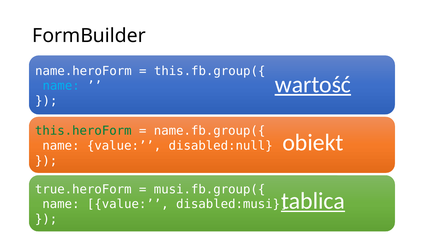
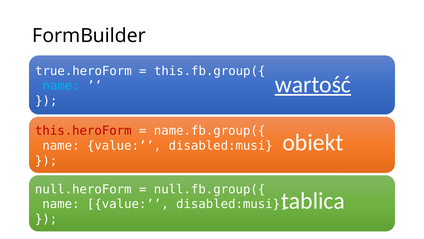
name.heroForm: name.heroForm -> true.heroForm (83, 71)
this.heroForm colour: green -> red (83, 131)
disabled:null: disabled:null -> disabled:musi (221, 145)
true.heroForm: true.heroForm -> null.heroForm (83, 189)
musi.fb.group({: musi.fb.group({ -> null.fb.group({ (210, 189)
tablica underline: present -> none (313, 201)
